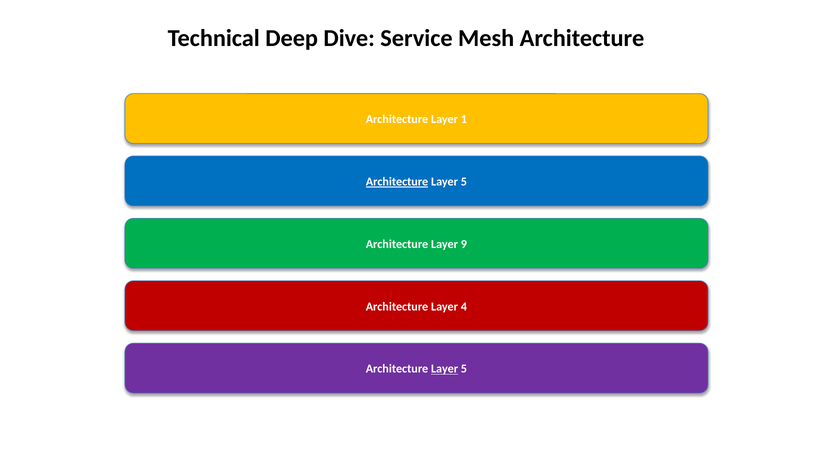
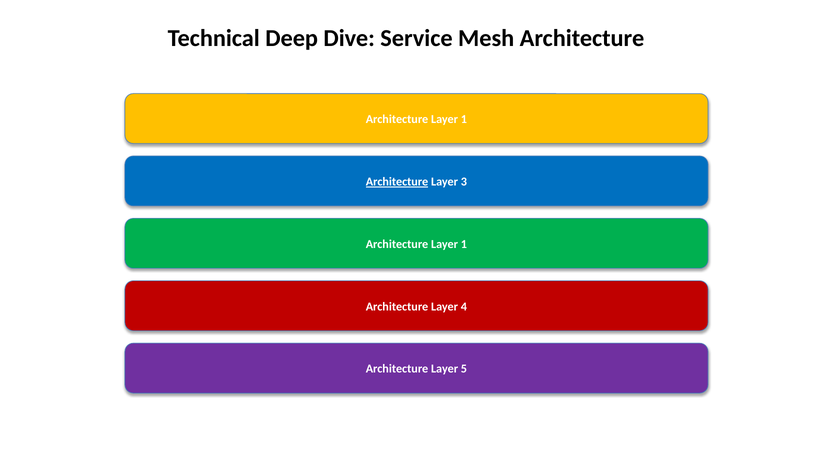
5: 5 -> 3 (464, 182)
9: 9 -> 1 (464, 244)
Layer underline: present -> none (445, 369)
